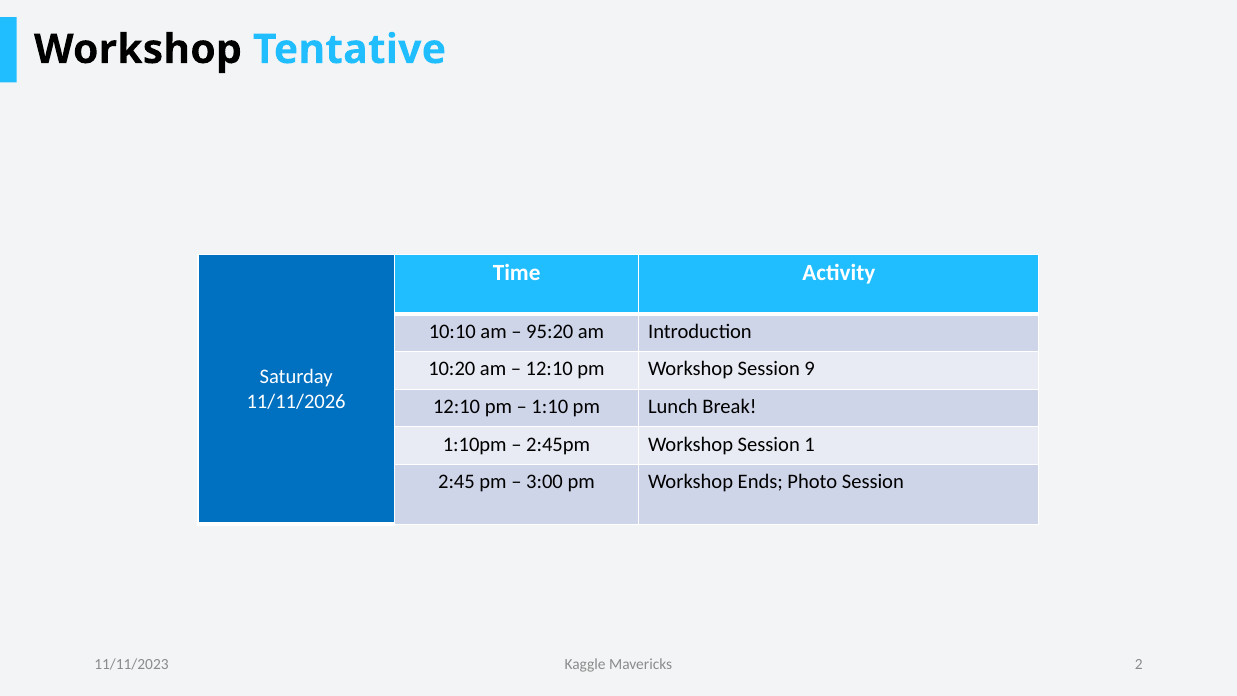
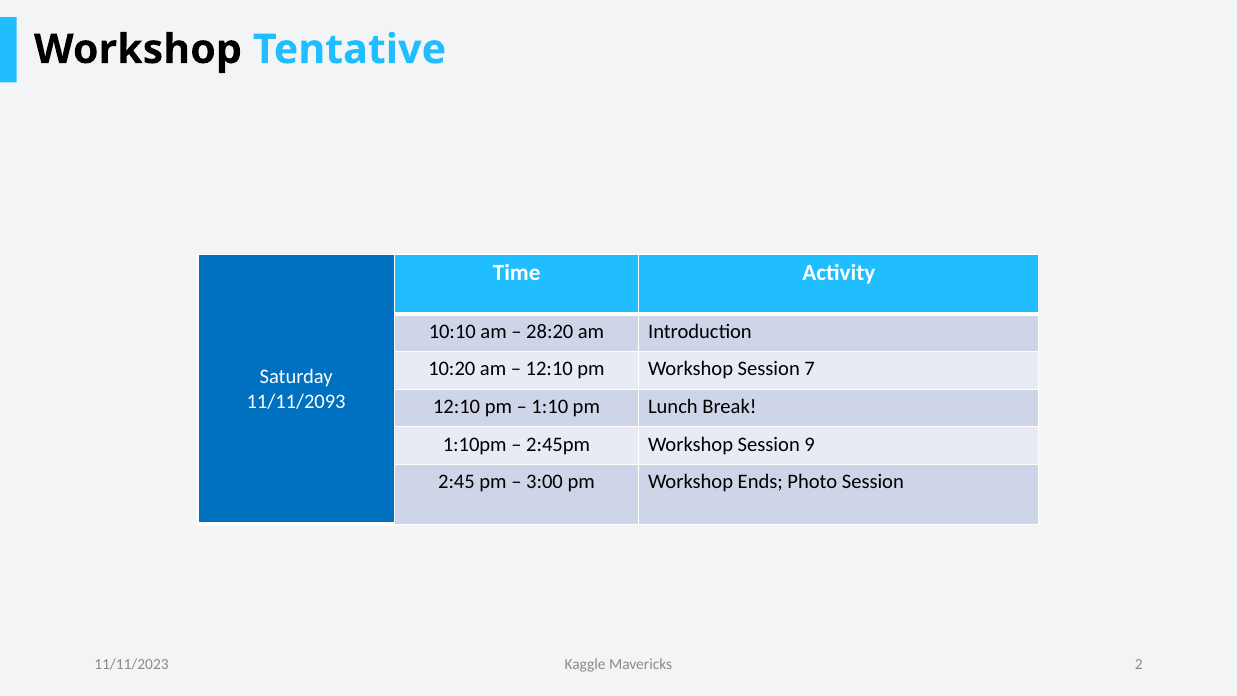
95:20: 95:20 -> 28:20 (550, 331)
9: 9 -> 7 (810, 369)
11/11/2026: 11/11/2026 -> 11/11/2093 (296, 402)
1: 1 -> 9 (810, 444)
